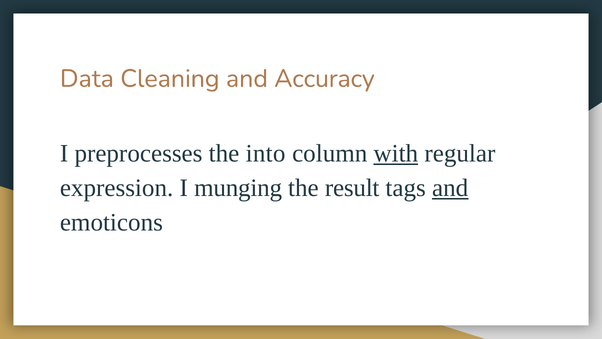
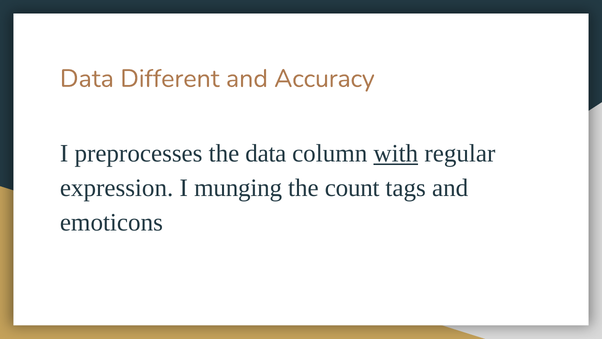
Cleaning: Cleaning -> Different (170, 78)
the into: into -> data (266, 153)
result: result -> count (352, 188)
and underline: present -> none (450, 188)
